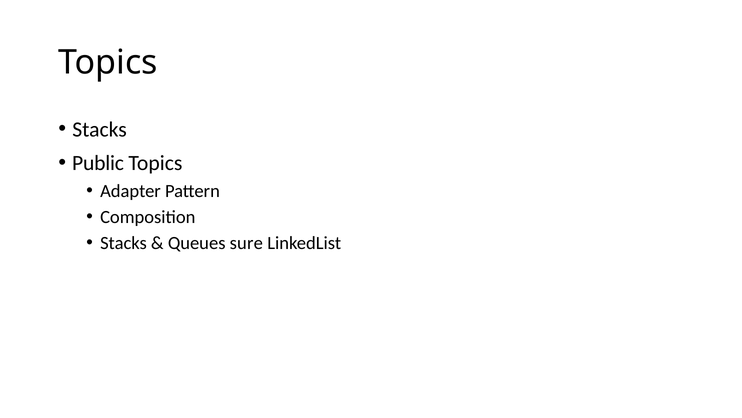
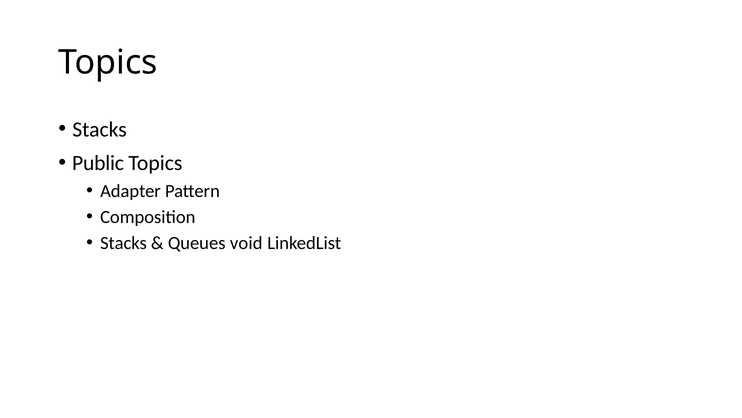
sure: sure -> void (246, 243)
